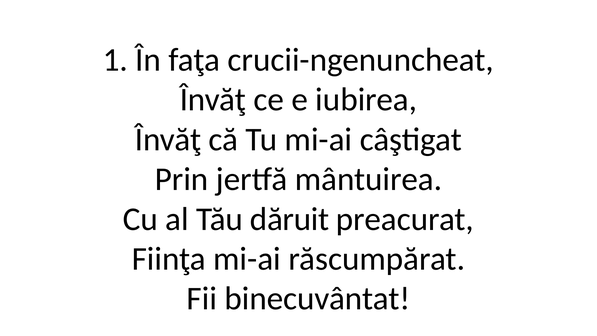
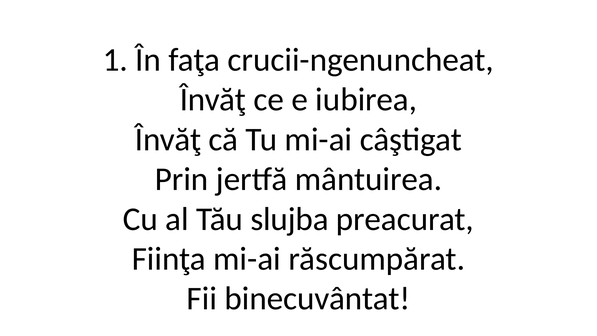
dăruit: dăruit -> slujba (290, 219)
